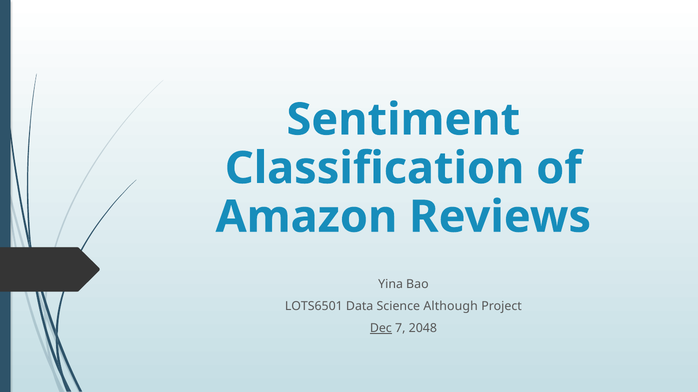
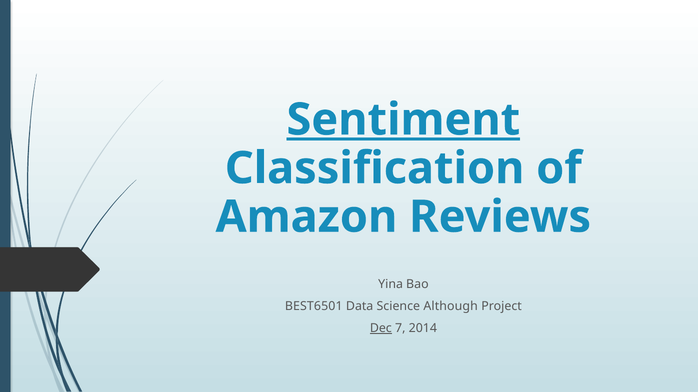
Sentiment underline: none -> present (403, 120)
LOTS6501: LOTS6501 -> BEST6501 (314, 307)
2048: 2048 -> 2014 (423, 329)
